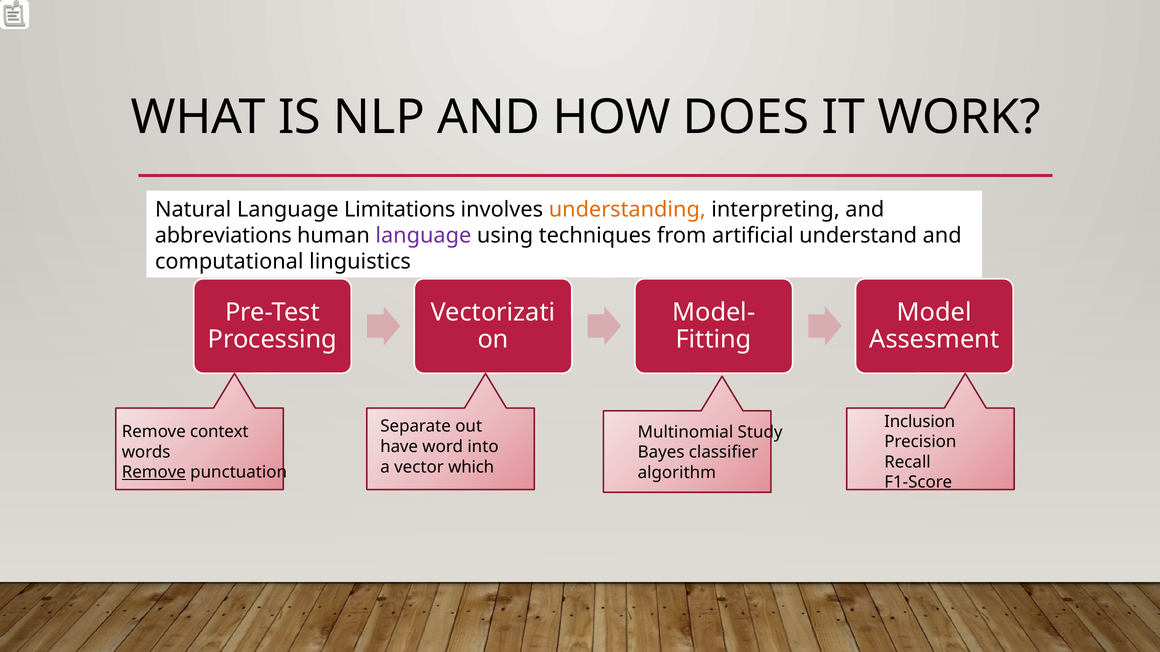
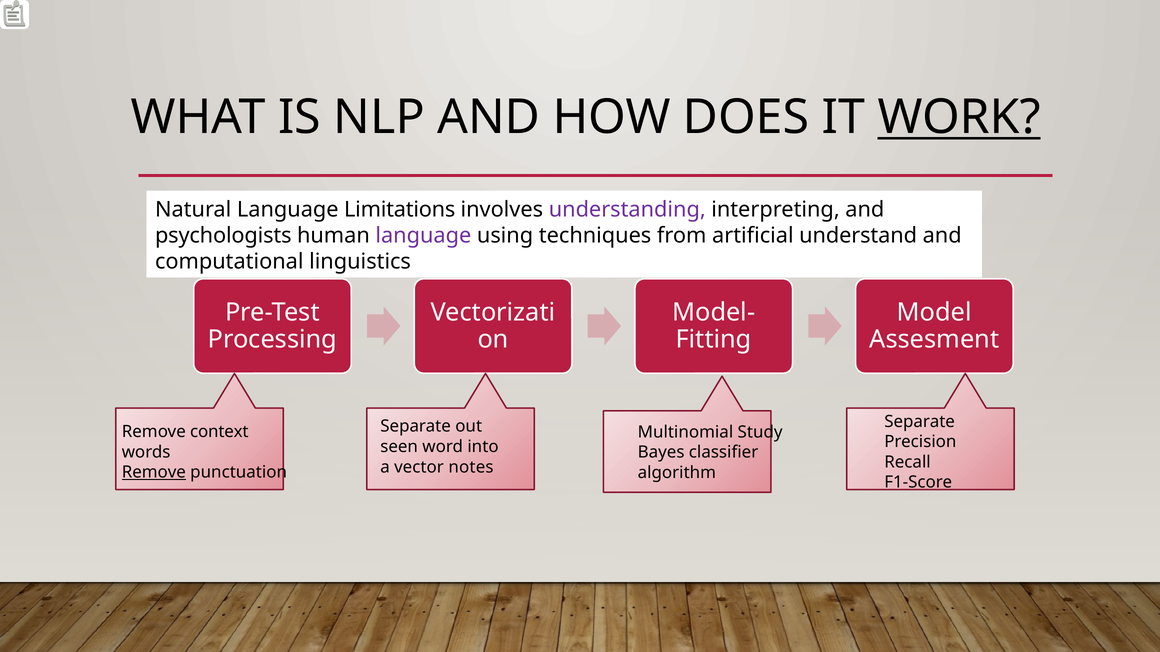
WORK underline: none -> present (959, 118)
understanding colour: orange -> purple (627, 210)
abbreviations: abbreviations -> psychologists (223, 236)
Inclusion: Inclusion -> Separate (920, 422)
have: have -> seen (399, 447)
which: which -> notes (471, 467)
